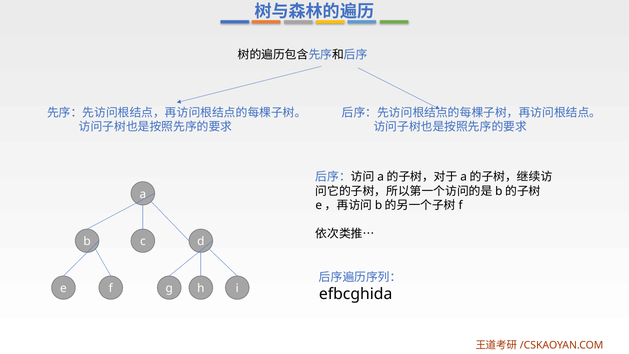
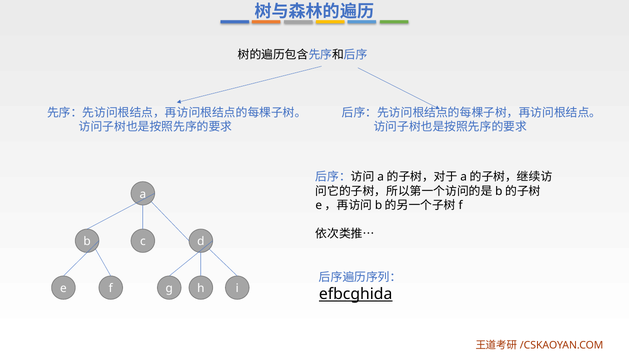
efbcghida underline: none -> present (356, 294)
